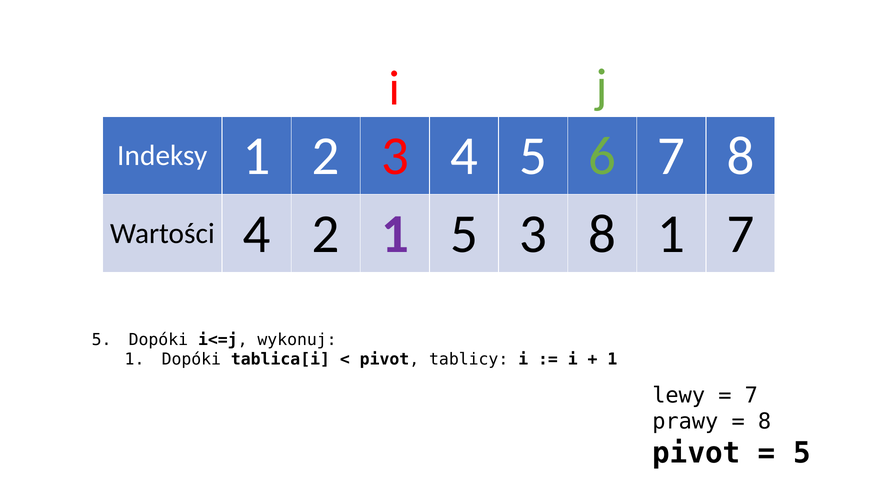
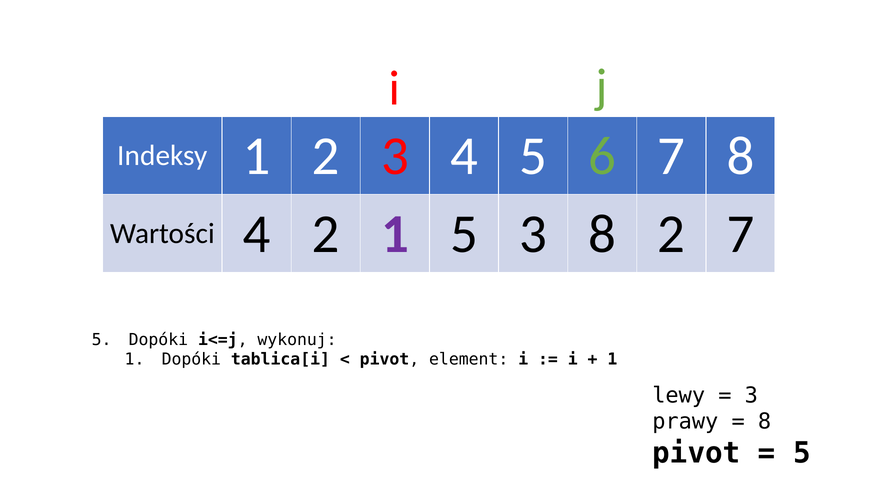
8 1: 1 -> 2 (671, 234)
tablicy: tablicy -> element (469, 359)
7: 7 -> 3 (751, 395)
